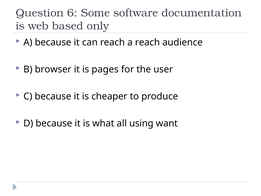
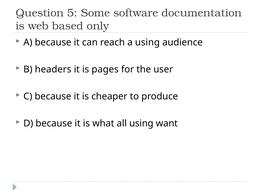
6: 6 -> 5 (72, 13)
a reach: reach -> using (147, 42)
browser: browser -> headers (53, 69)
